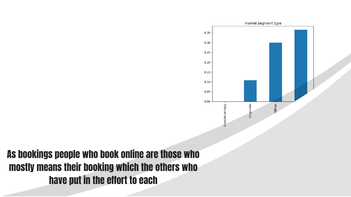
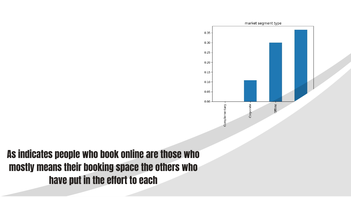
bookings: bookings -> indicates (35, 156)
which: which -> space (127, 169)
